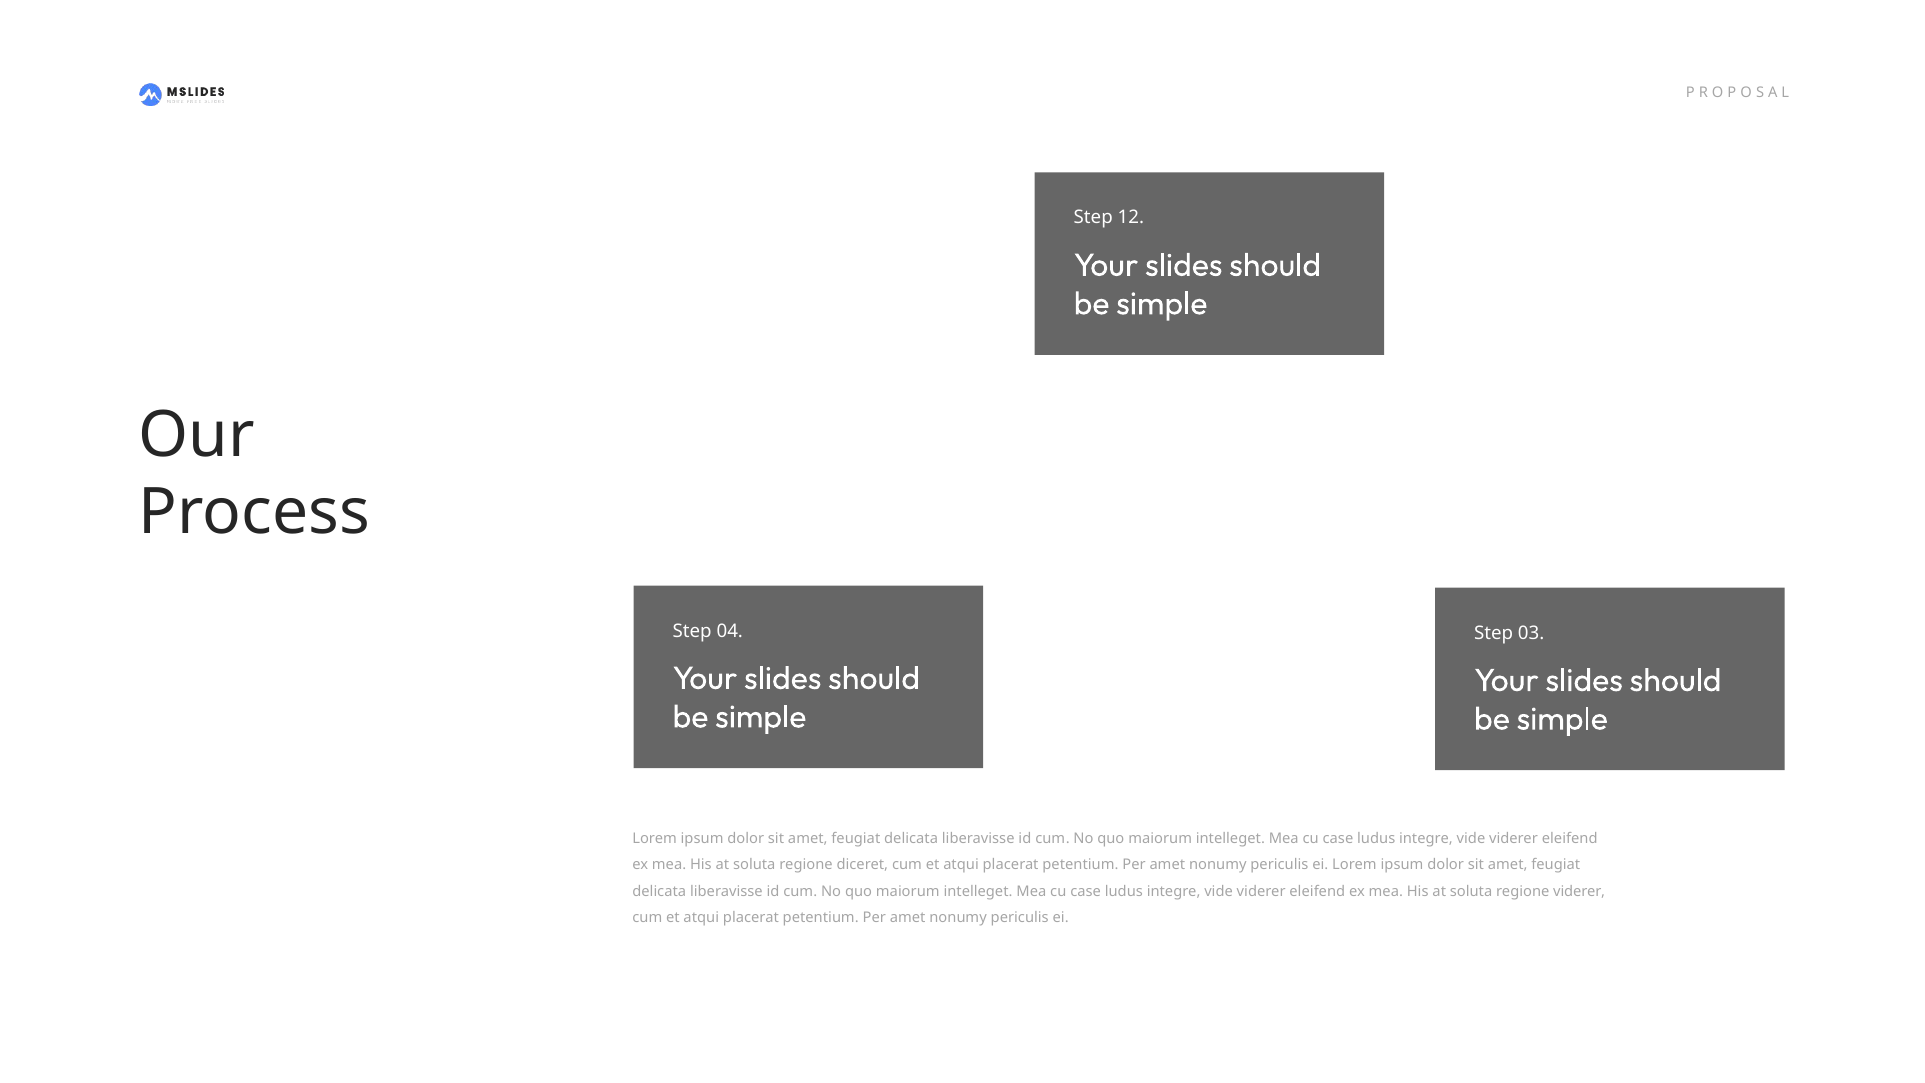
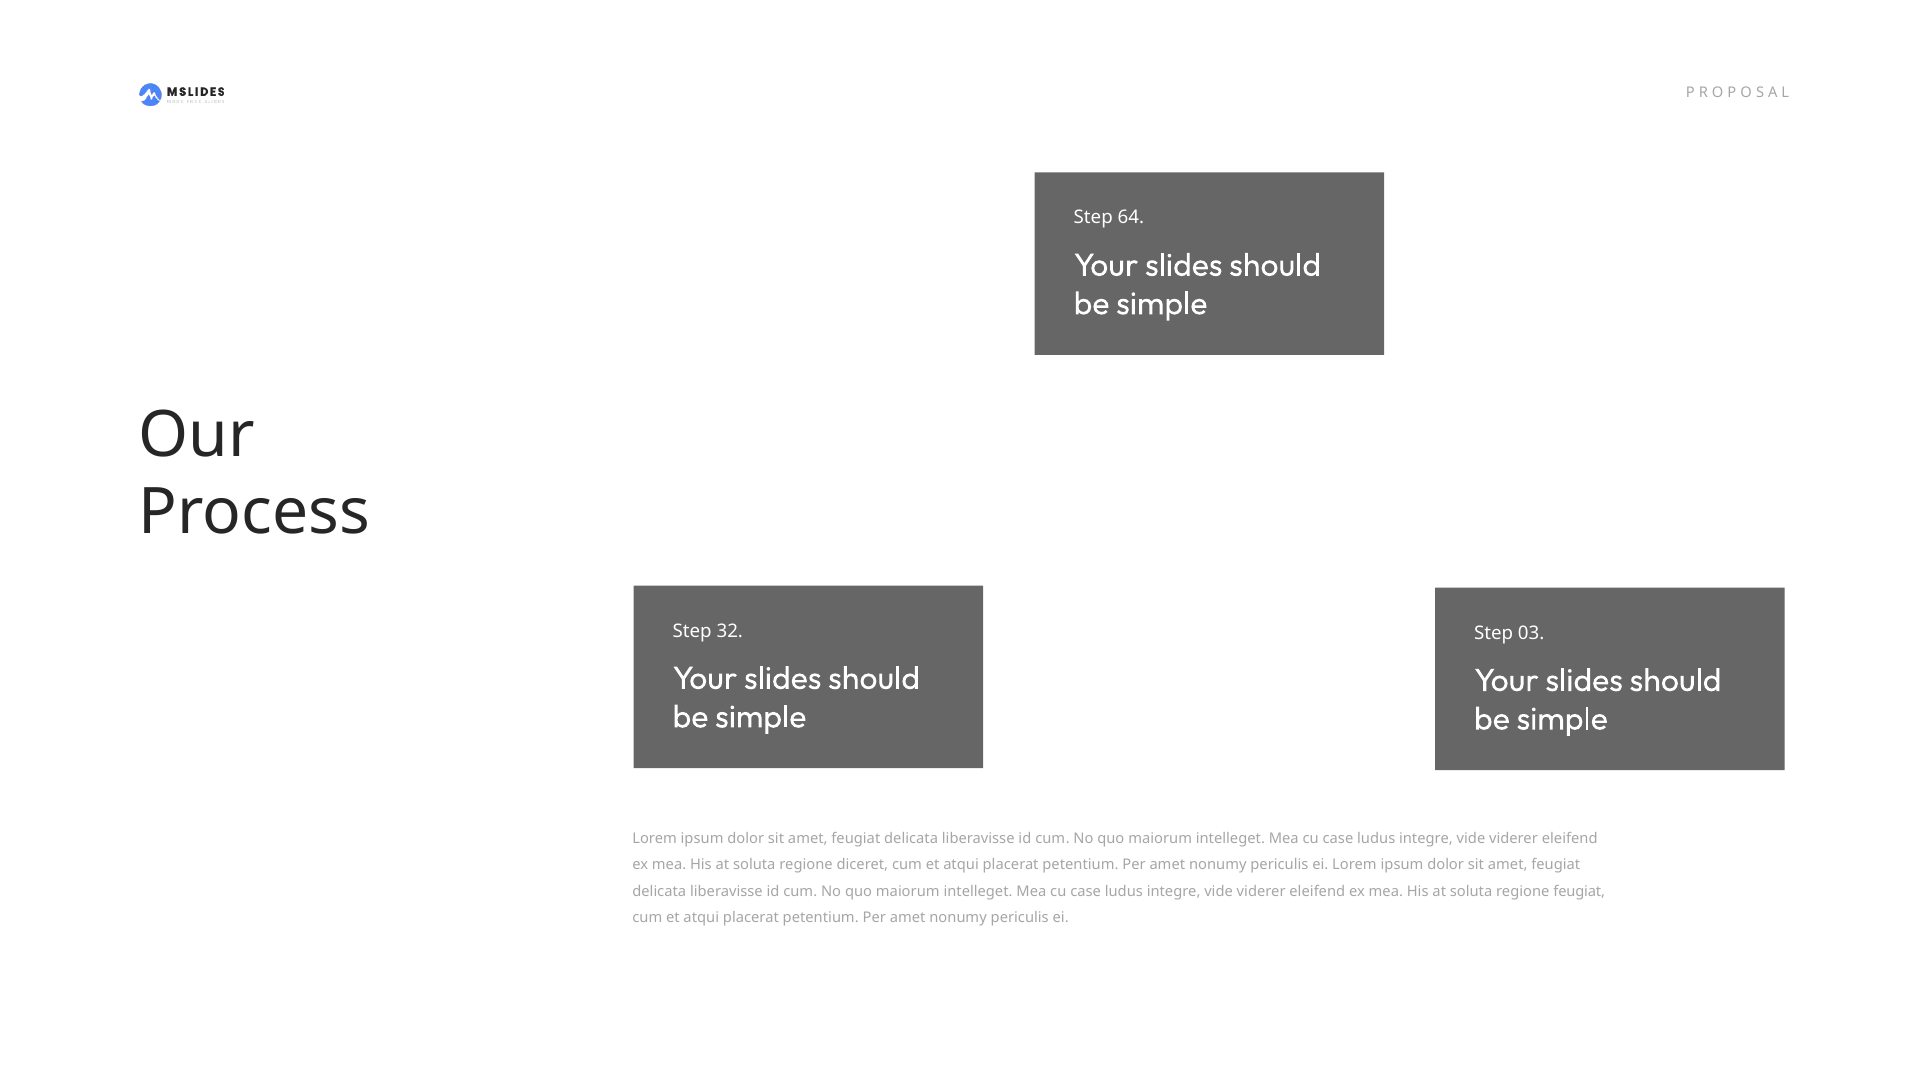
12: 12 -> 64 (1131, 218)
04: 04 -> 32 (730, 631)
regione viderer: viderer -> feugiat (1579, 891)
